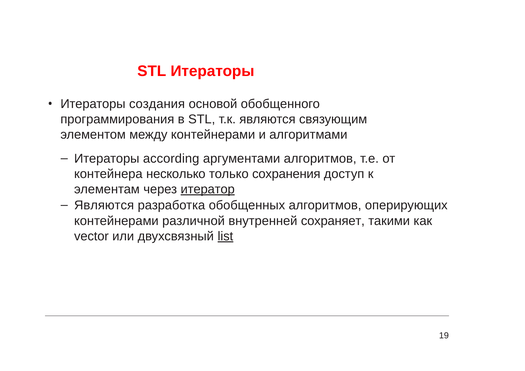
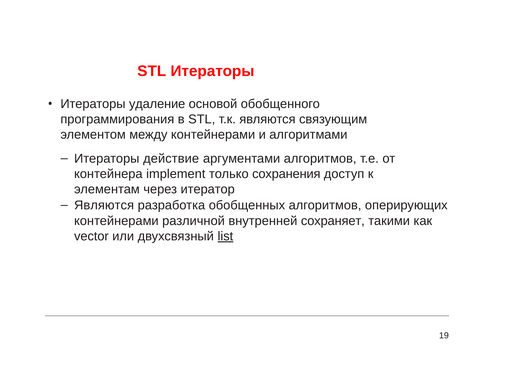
создания: создания -> удаление (157, 104)
according: according -> действие (171, 159)
несколько: несколько -> implement (176, 174)
итератор underline: present -> none (208, 189)
